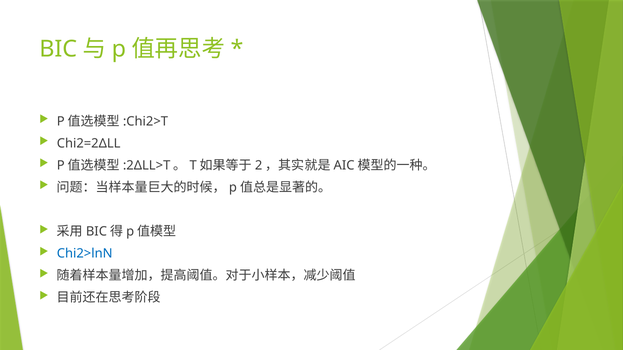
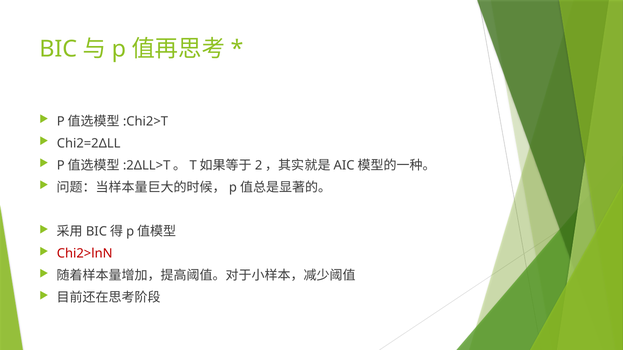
Chi2>lnN colour: blue -> red (85, 254)
